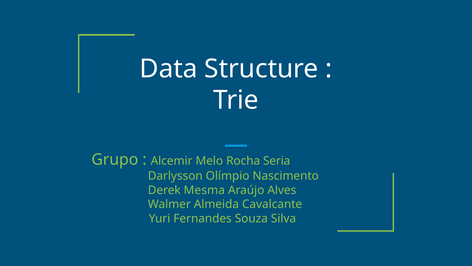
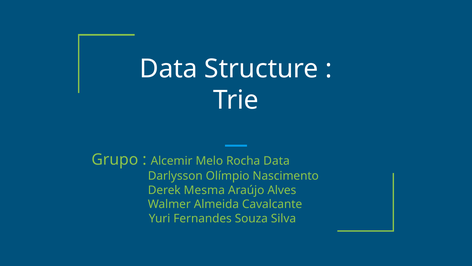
Rocha Seria: Seria -> Data (277, 161)
